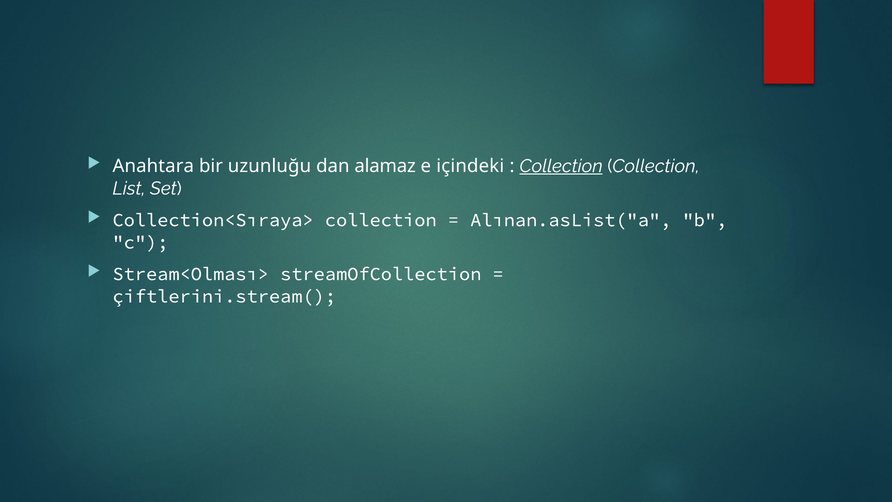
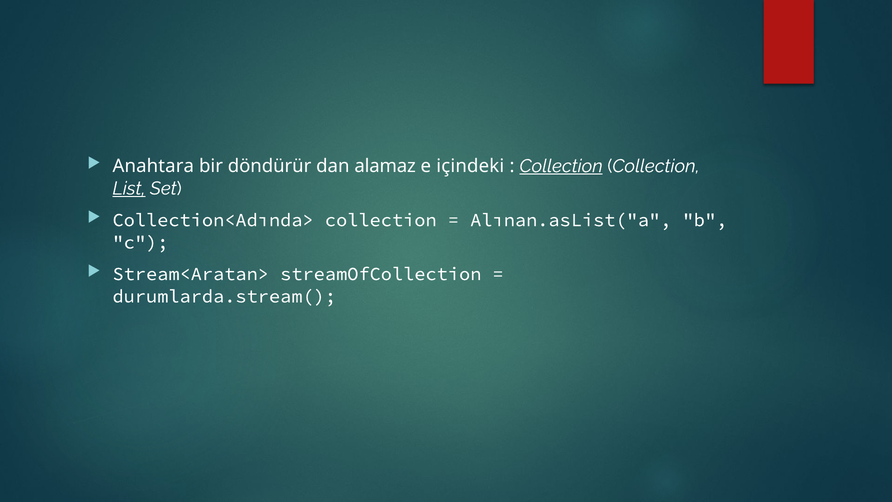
uzunluğu: uzunluğu -> döndürür (270, 166)
List underline: none -> present (129, 188)
Collection<Sıraya>: Collection<Sıraya> -> Collection<Adında> (213, 220)
Stream<Olması>: Stream<Olması> -> Stream<Aratan> (191, 274)
çiftlerini.stream(: çiftlerini.stream( -> durumlarda.stream( (224, 296)
